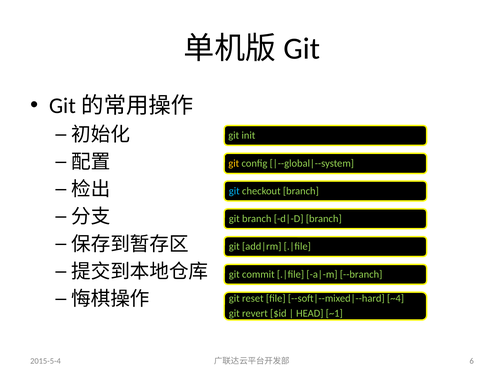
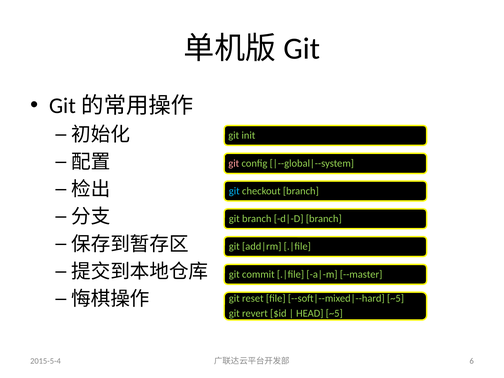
git colour: yellow -> pink (234, 163)
--branch: --branch -> --master (361, 274)
~4: ~4 -> ~5 (396, 298)
HEAD ~1: ~1 -> ~5 (334, 314)
